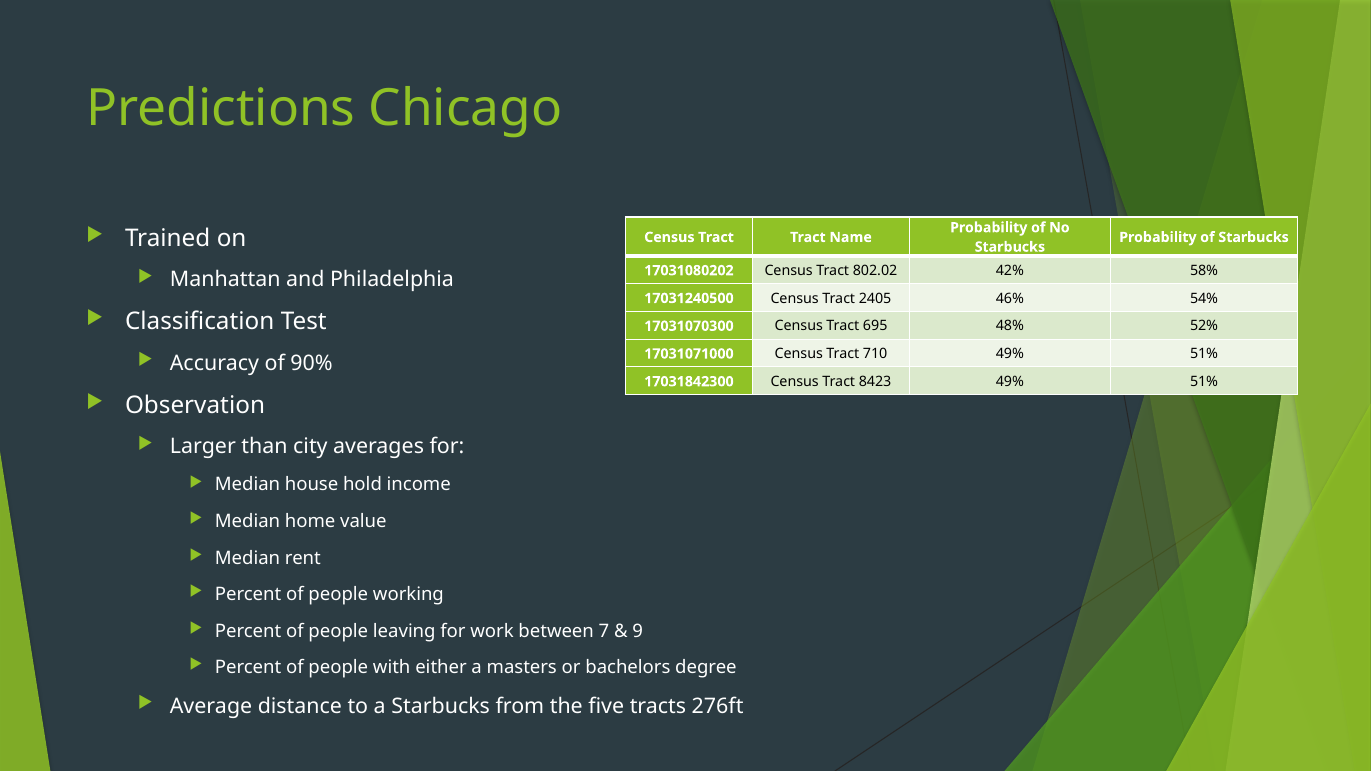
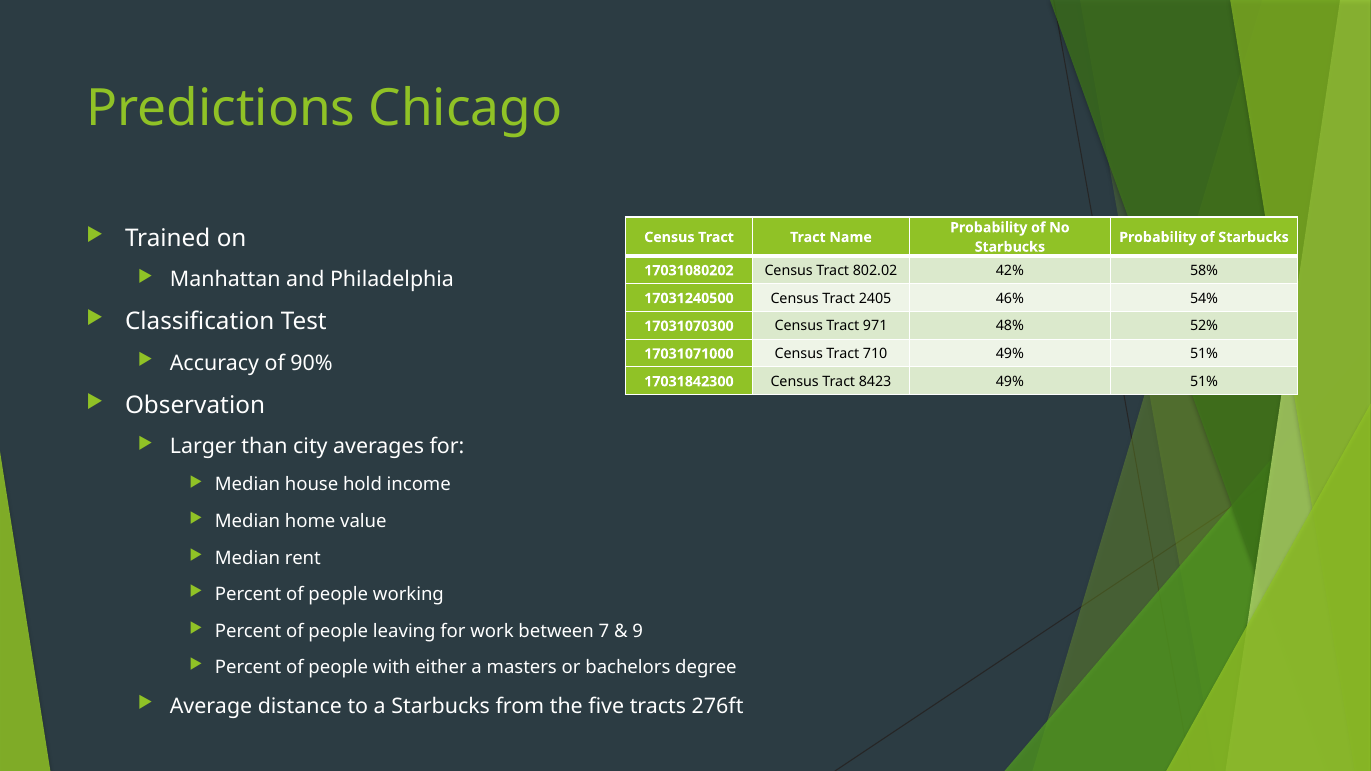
695: 695 -> 971 (875, 326)
